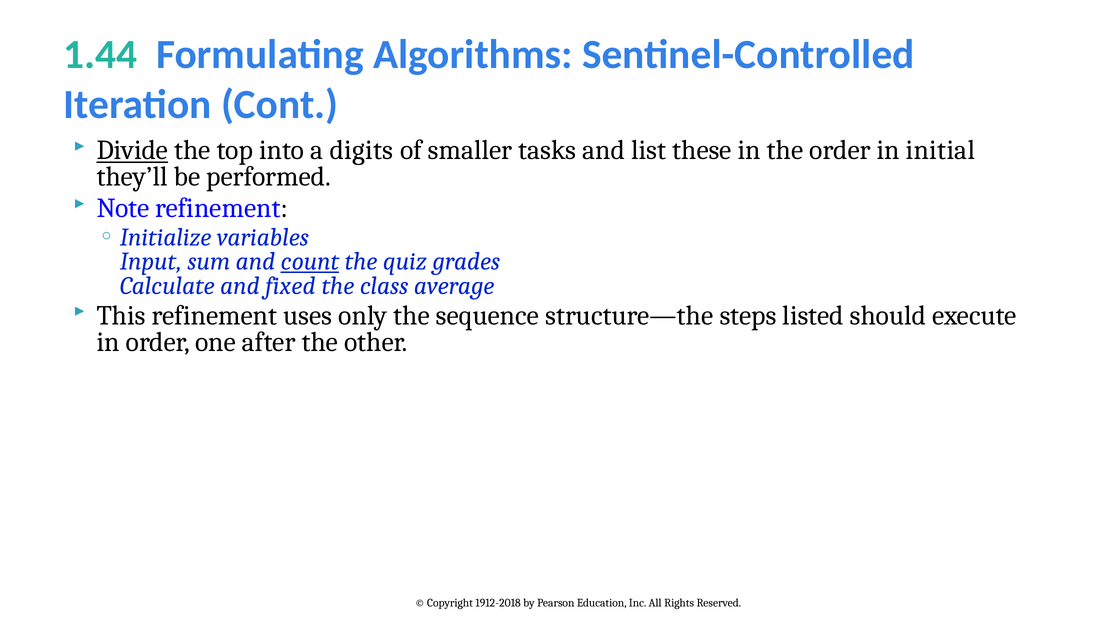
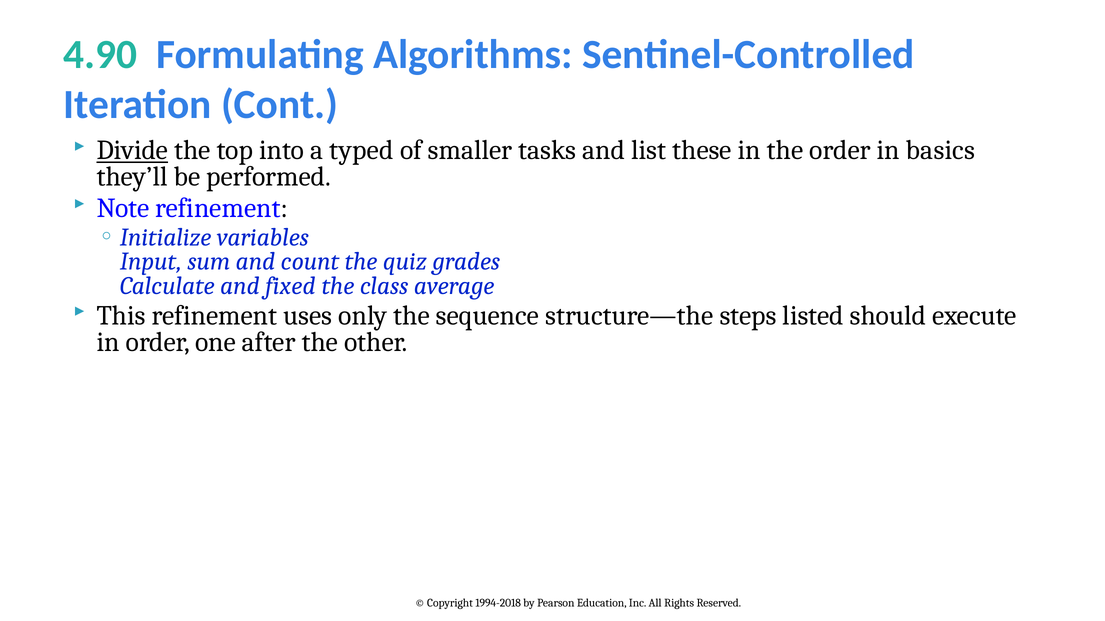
1.44: 1.44 -> 4.90 (100, 55)
digits: digits -> typed (361, 150)
initial: initial -> basics (940, 150)
count underline: present -> none (310, 262)
1912-2018: 1912-2018 -> 1994-2018 (498, 604)
